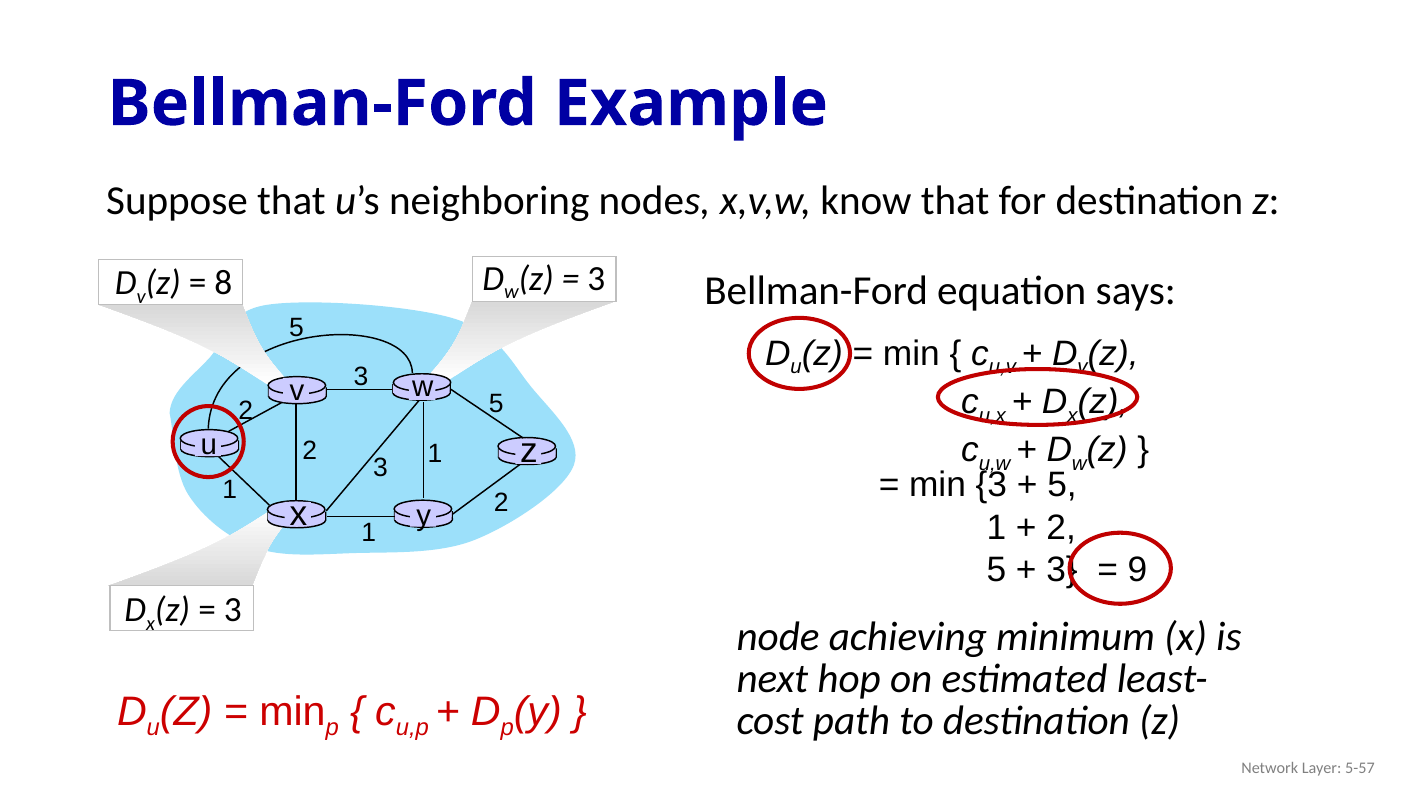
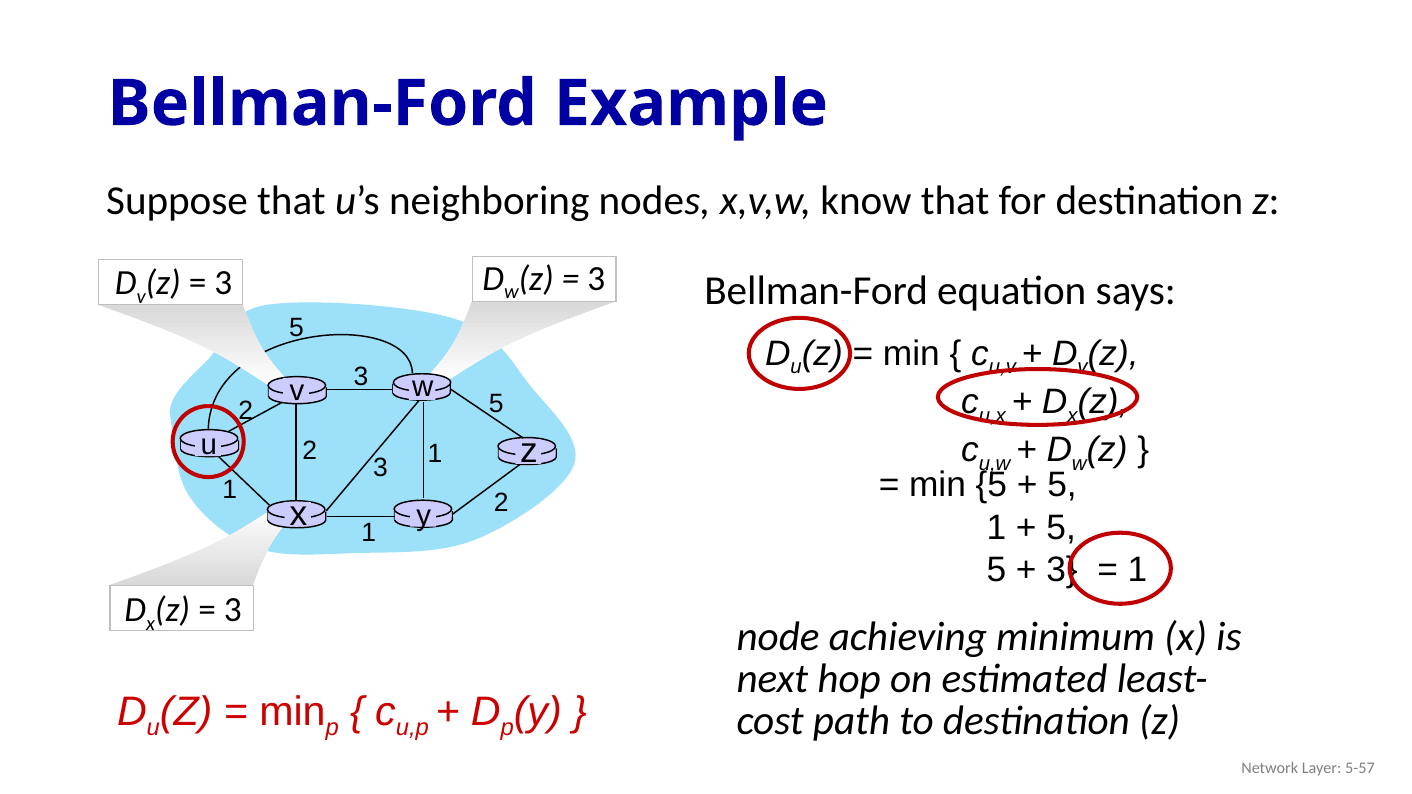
8: 8 -> 3 (223, 283)
min 3: 3 -> 5 (991, 485)
2: 2 -> 5 (1061, 528)
9: 9 -> 1 (1138, 570)
